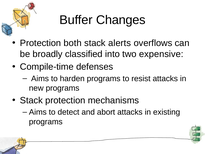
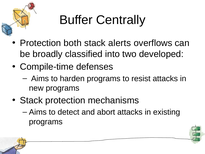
Changes: Changes -> Centrally (121, 20)
expensive: expensive -> developed (161, 54)
